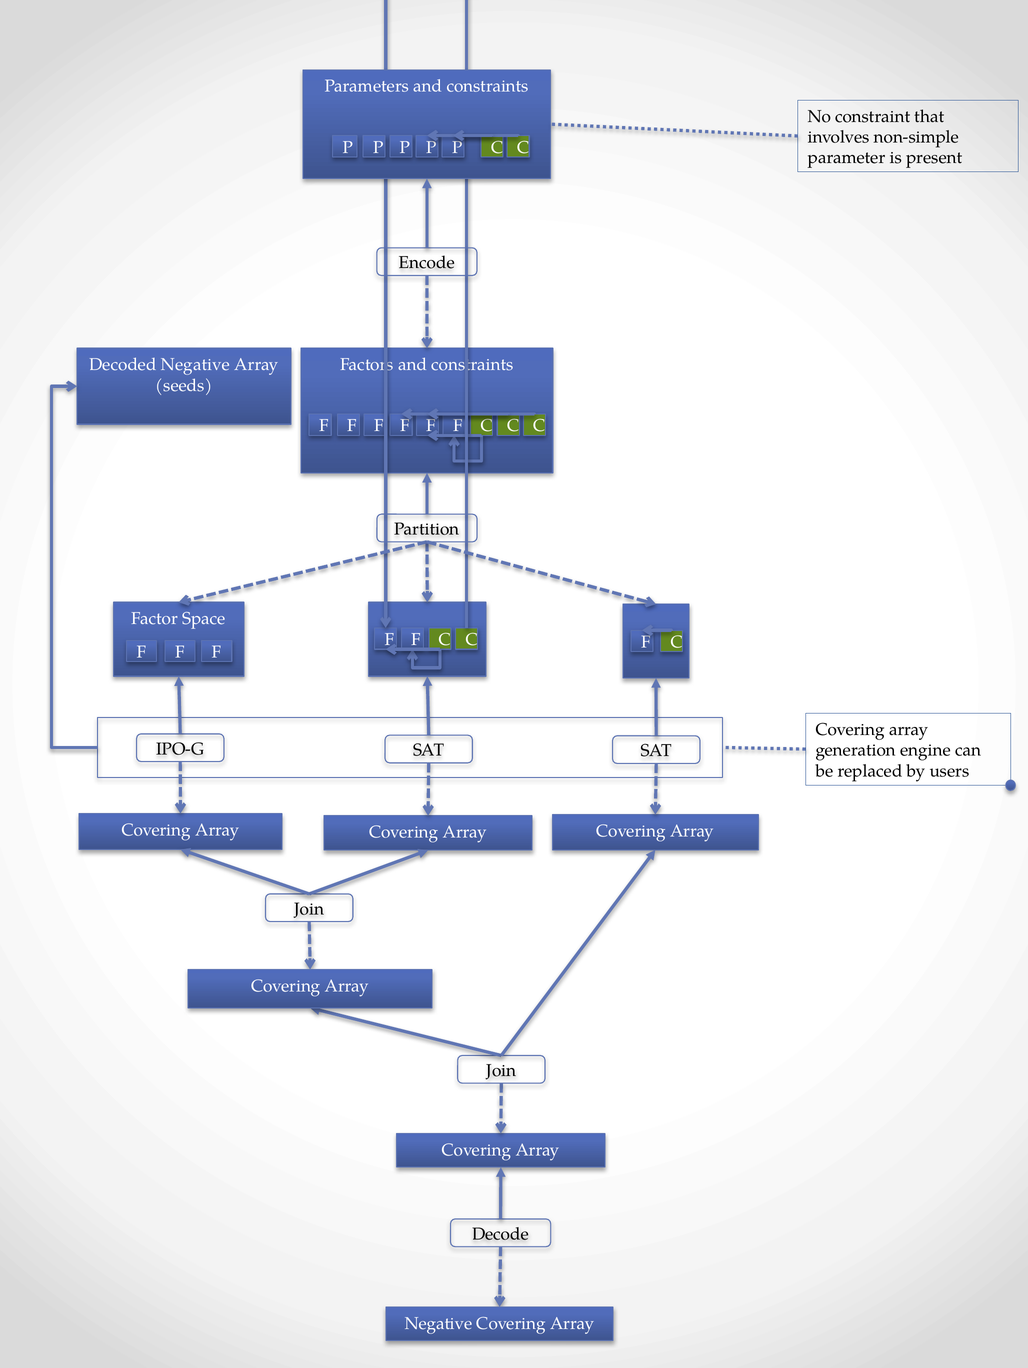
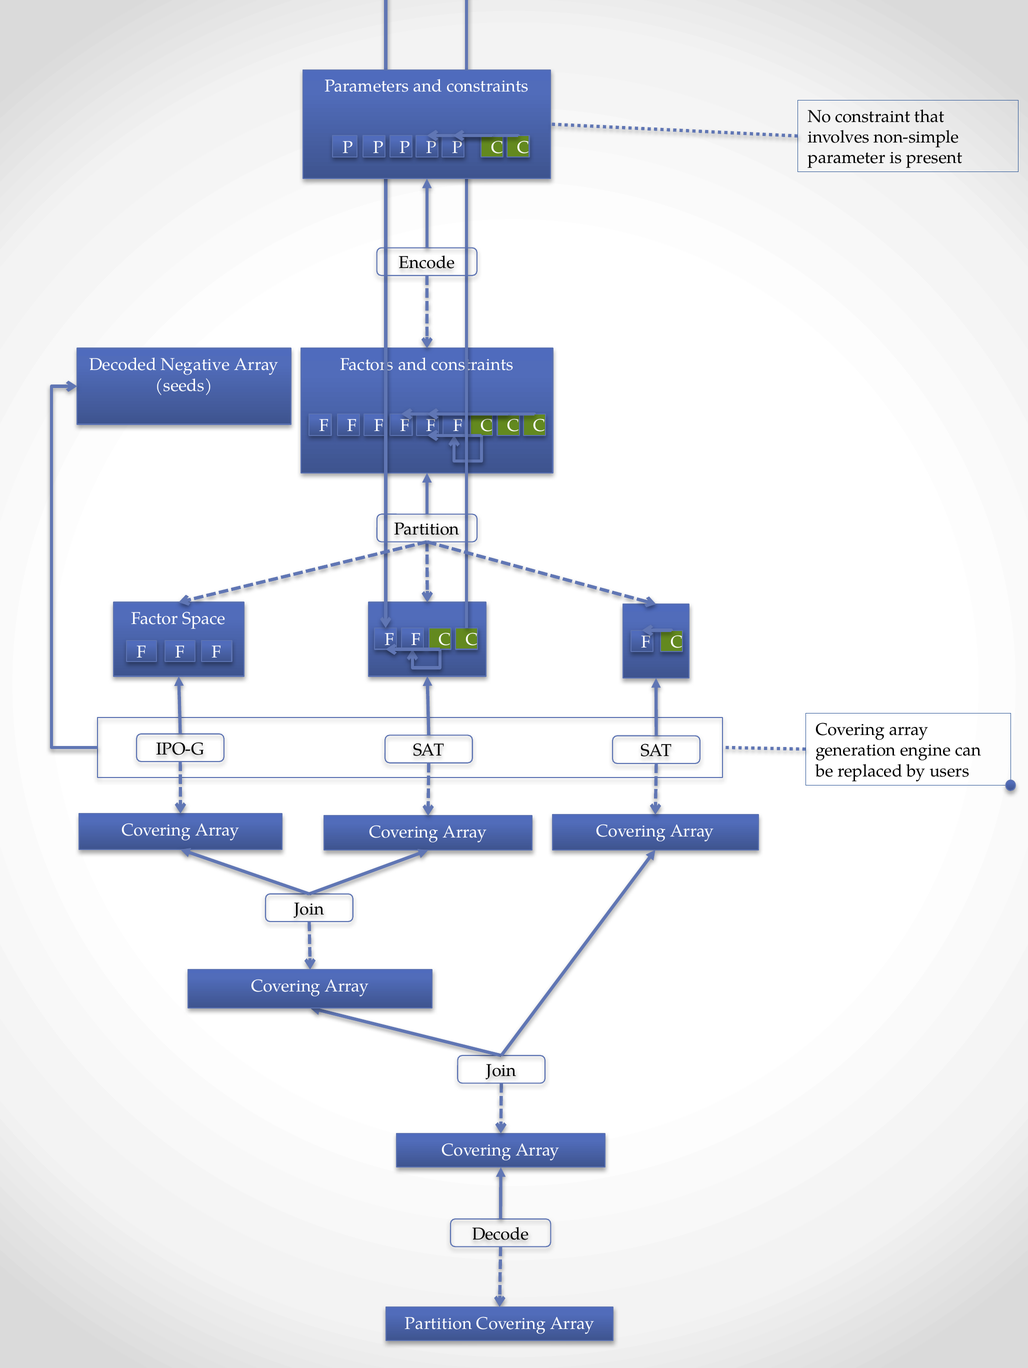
Negative: Negative -> Partition (438, 1322)
